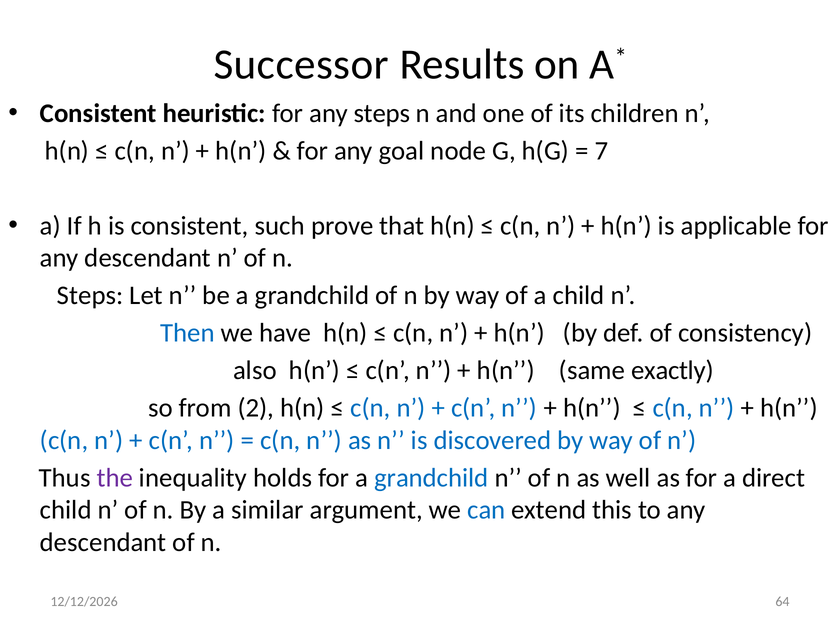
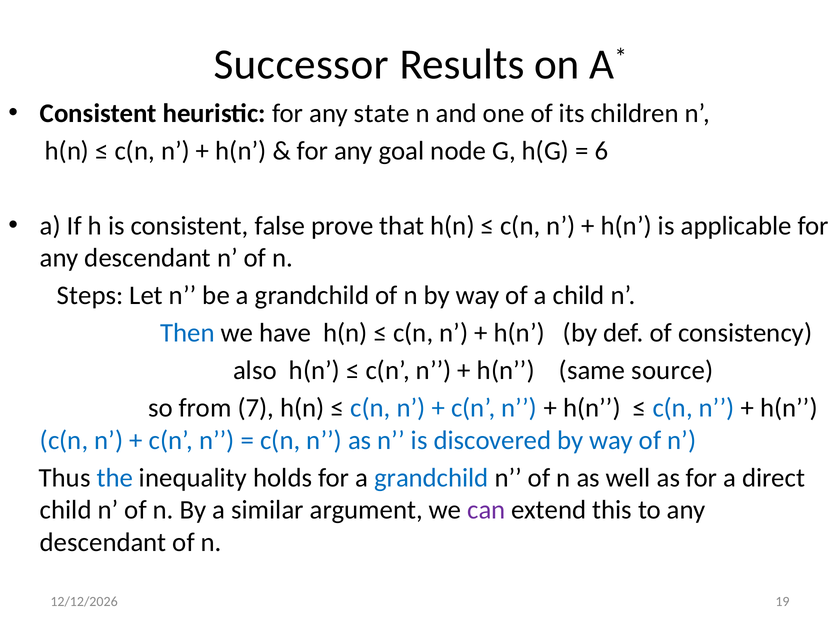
any steps: steps -> state (382, 113)
7: 7 -> 6 (601, 151)
such: such -> false (280, 226)
exactly: exactly -> source (672, 371)
2: 2 -> 7 (256, 408)
the colour: purple -> blue (115, 478)
can colour: blue -> purple (486, 510)
64: 64 -> 19 (783, 602)
